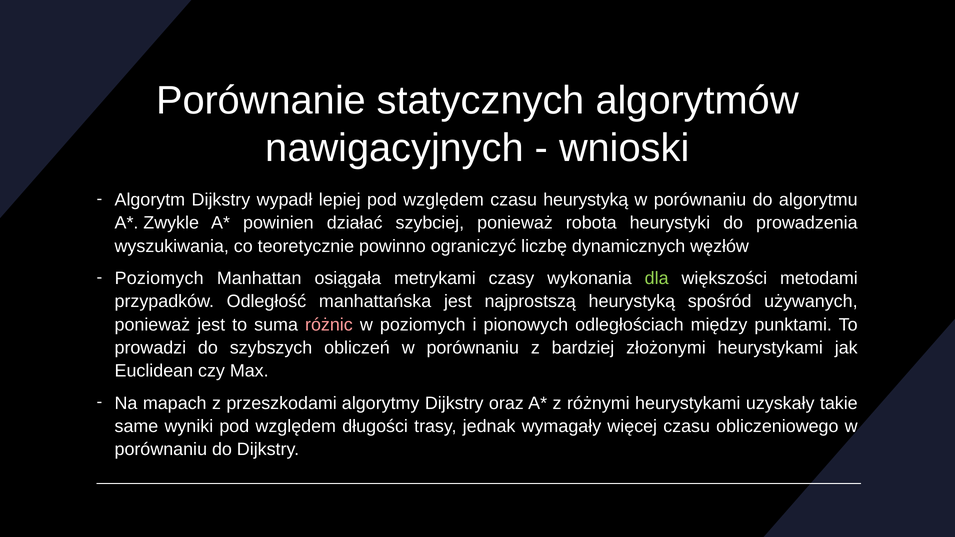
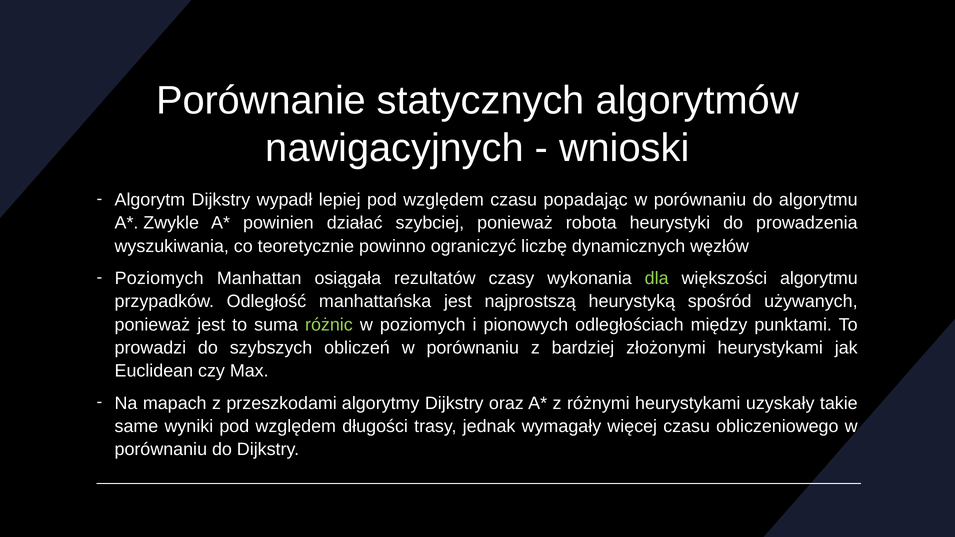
czasu heurystyką: heurystyką -> popadając (586, 200)
metrykami: metrykami -> rezultatów (435, 278)
większości metodami: metodami -> algorytmu (819, 278)
różnic colour: pink -> light green (329, 325)
